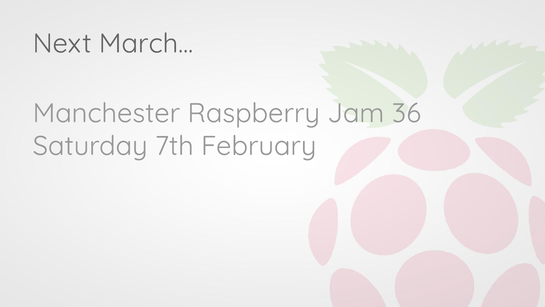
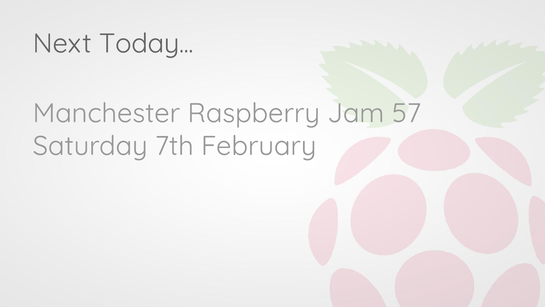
March: March -> Today (146, 43)
36: 36 -> 57 (406, 113)
